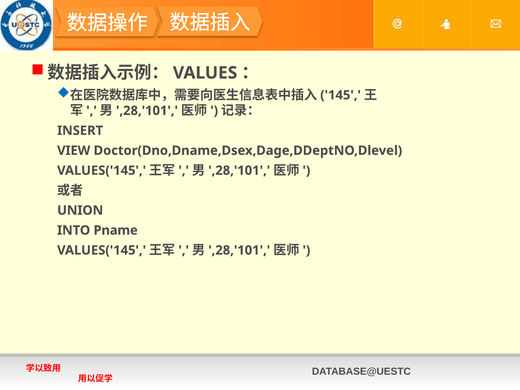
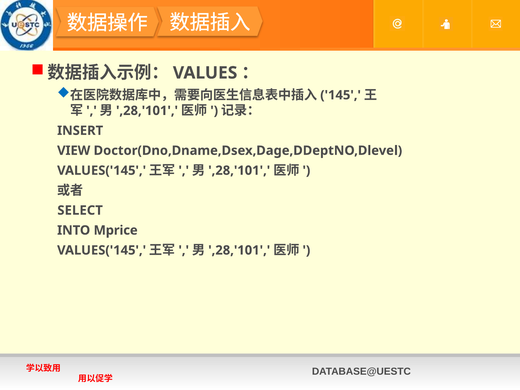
UNION: UNION -> SELECT (80, 210)
Pname: Pname -> Mprice (116, 230)
